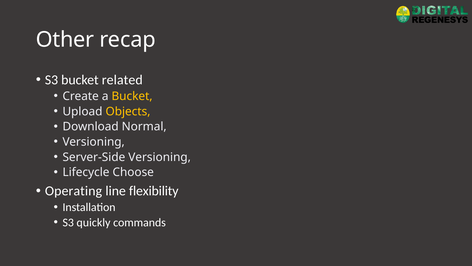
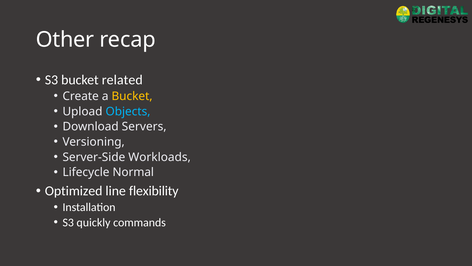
Objects colour: yellow -> light blue (128, 111)
Normal: Normal -> Servers (144, 126)
Server-Side Versioning: Versioning -> Workloads (160, 157)
Choose: Choose -> Normal (133, 172)
Operating: Operating -> Optimized (74, 191)
